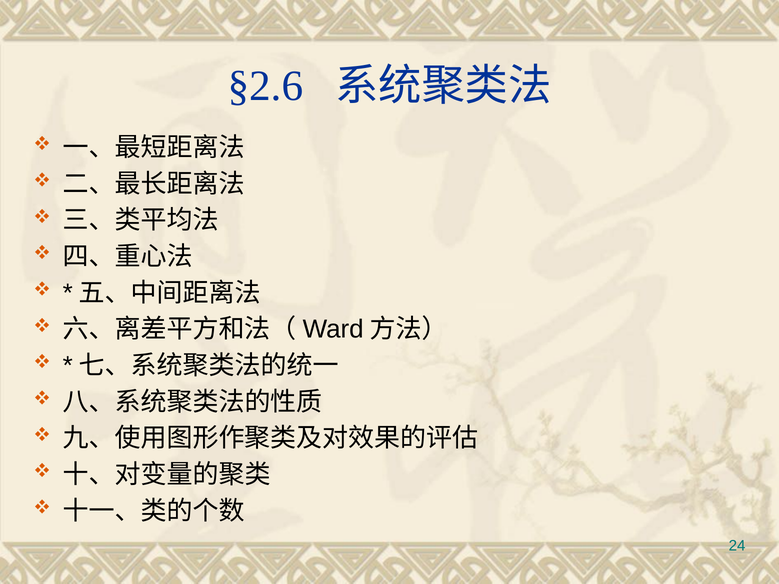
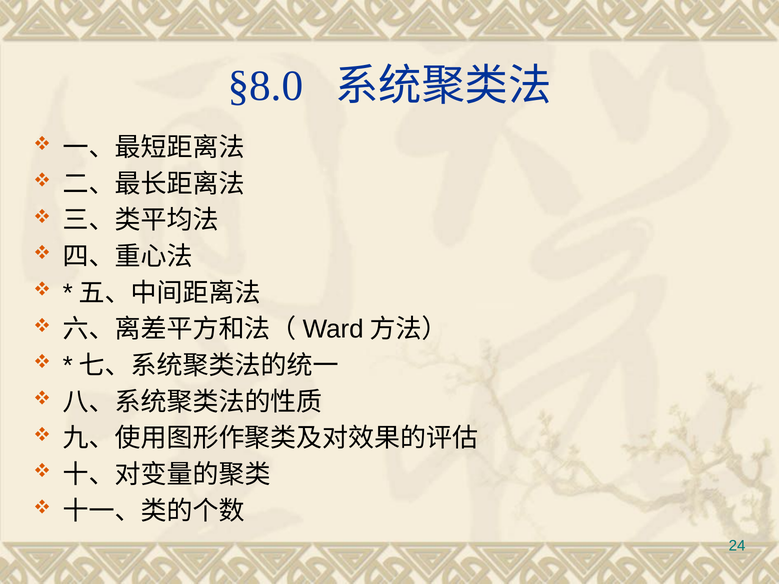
§2.6: §2.6 -> §8.0 (265, 86)
